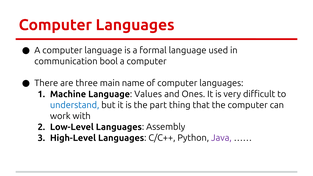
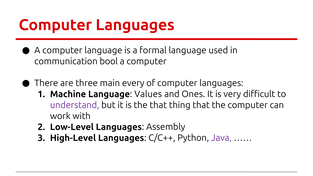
name: name -> every (133, 83)
understand colour: blue -> purple (75, 105)
the part: part -> that (158, 105)
